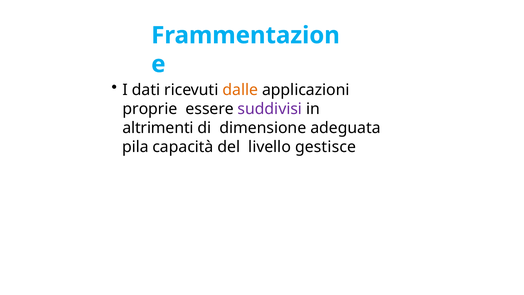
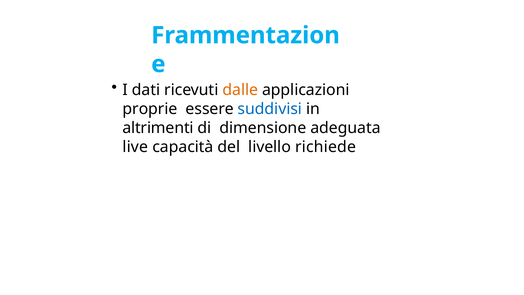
suddivisi colour: purple -> blue (270, 109)
pila: pila -> live (135, 147)
gestisce: gestisce -> richiede (326, 147)
